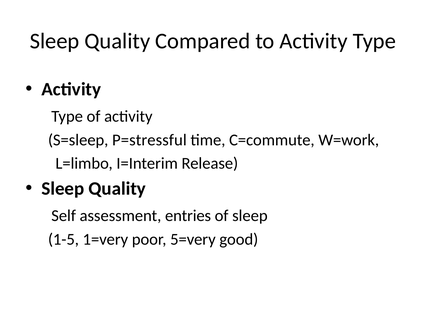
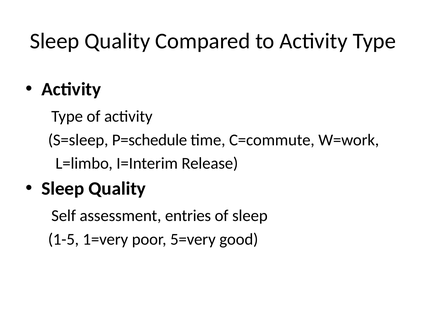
P=stressful: P=stressful -> P=schedule (150, 140)
